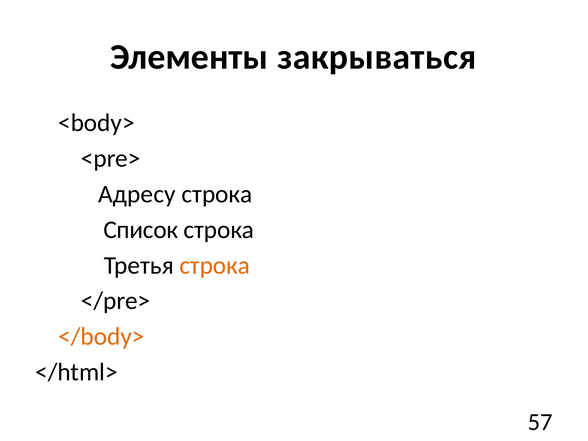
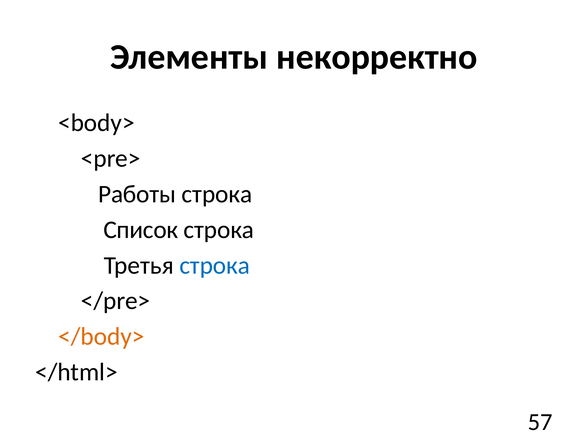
закрываться: закрываться -> некорректно (377, 57)
Адресу: Адресу -> Работы (137, 194)
строка colour: orange -> blue (215, 265)
